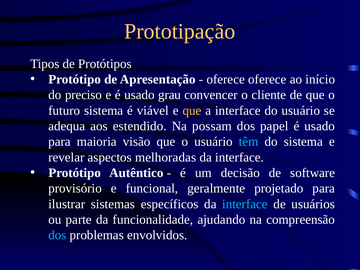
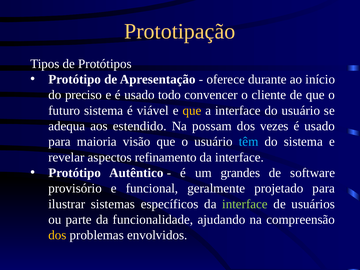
oferece oferece: oferece -> durante (267, 79)
grau: grau -> todo (170, 95)
papel: papel -> vezes (274, 126)
melhoradas: melhoradas -> refinamento (166, 157)
decisão: decisão -> grandes (240, 173)
interface colour: light blue -> light green (245, 204)
dos colour: light blue -> yellow (57, 235)
